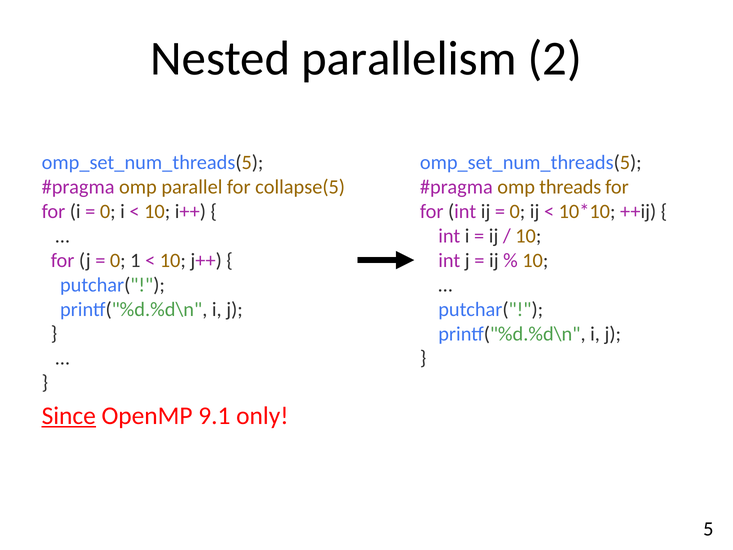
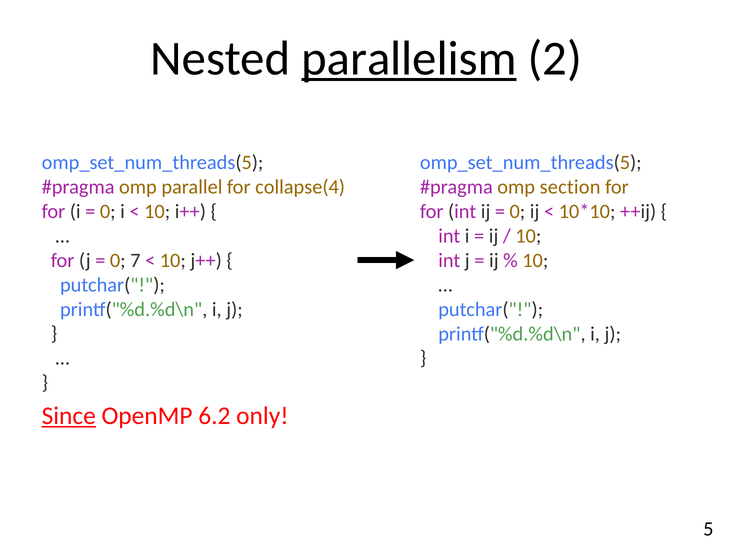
parallelism underline: none -> present (409, 58)
collapse(5: collapse(5 -> collapse(4 (300, 187)
threads: threads -> section (570, 187)
1: 1 -> 7 (135, 260)
9.1: 9.1 -> 6.2 (214, 415)
